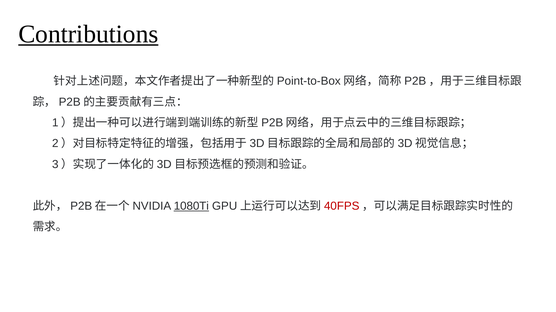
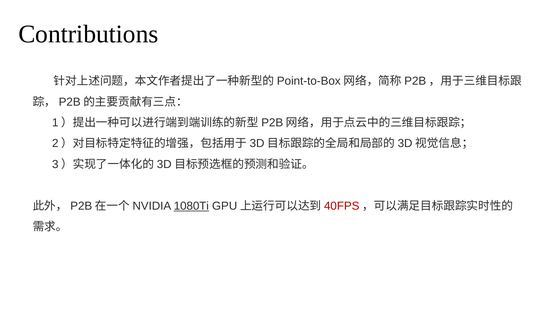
Contributions underline: present -> none (88, 34)
